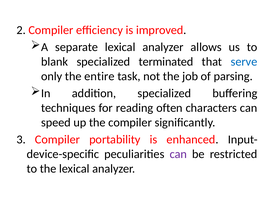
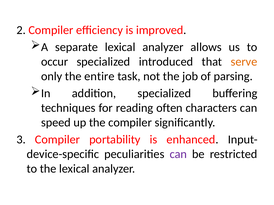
blank: blank -> occur (55, 62)
terminated: terminated -> introduced (166, 62)
serve colour: blue -> orange (244, 62)
